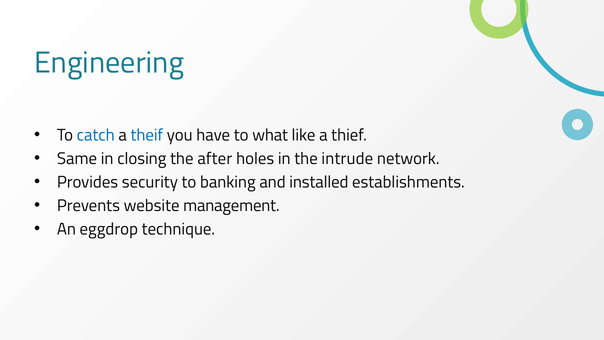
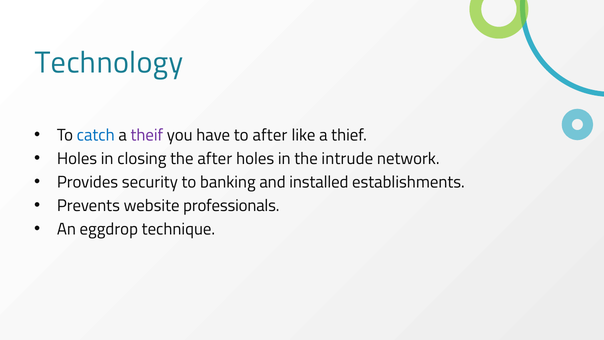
Engineering: Engineering -> Technology (109, 63)
theif colour: blue -> purple (147, 135)
to what: what -> after (270, 135)
Same: Same -> Holes (77, 158)
management: management -> professionals (231, 205)
